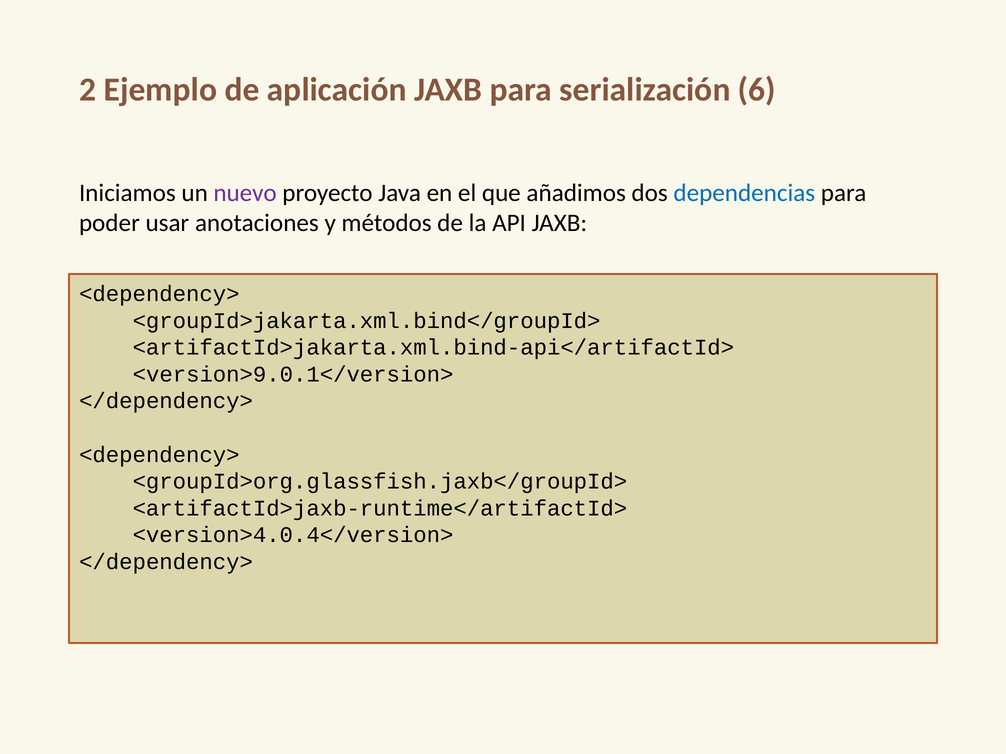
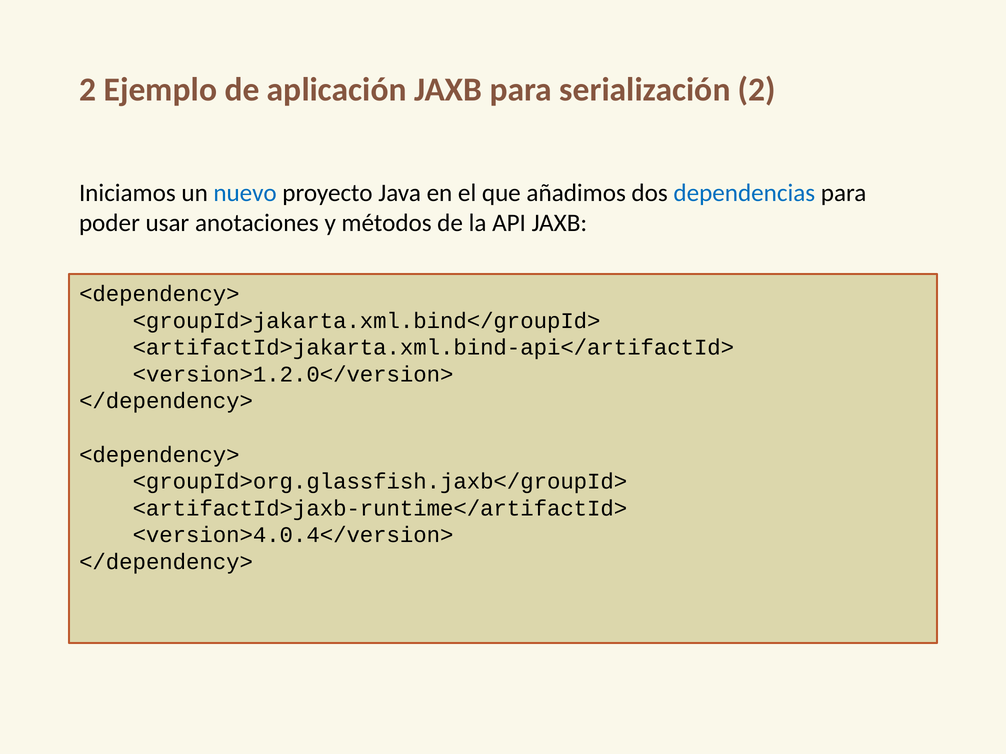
serialización 6: 6 -> 2 (757, 90)
nuevo colour: purple -> blue (245, 193)
<version>9.0.1</version>: <version>9.0.1</version> -> <version>1.2.0</version> (293, 375)
